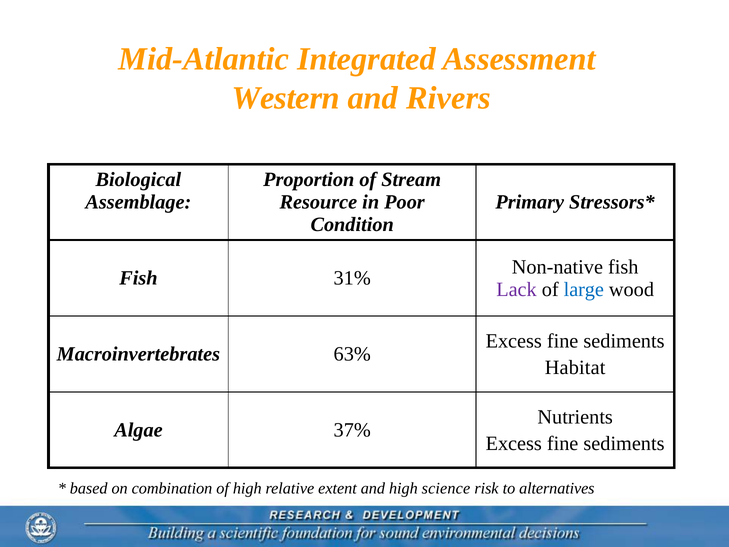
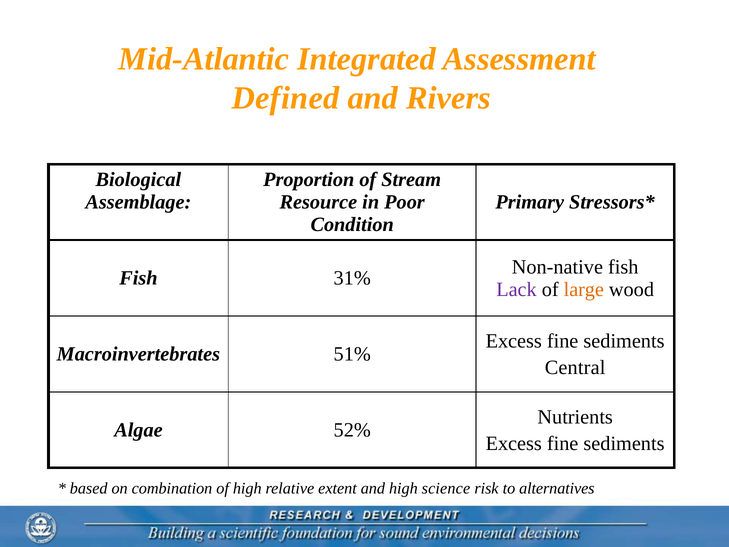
Western: Western -> Defined (286, 98)
large colour: blue -> orange (584, 289)
63%: 63% -> 51% (352, 354)
Habitat: Habitat -> Central (575, 367)
37%: 37% -> 52% (352, 430)
